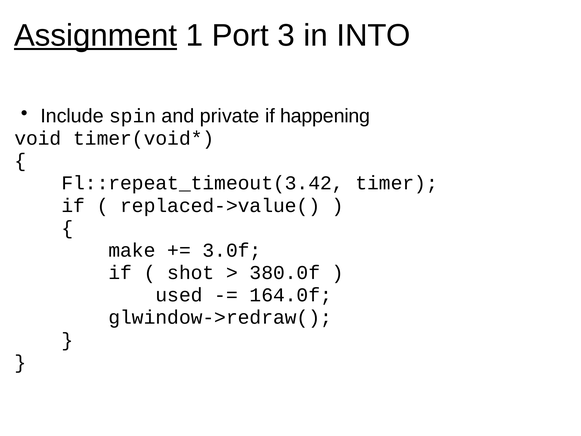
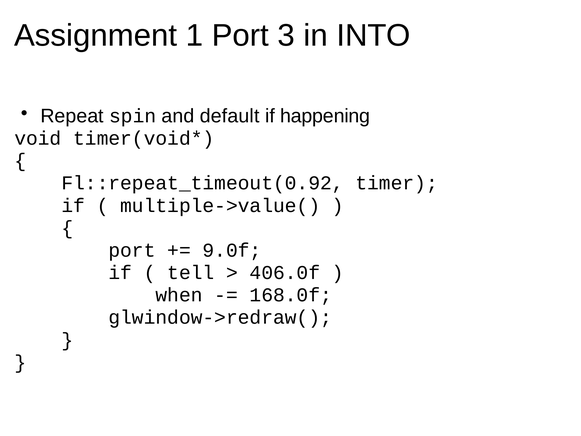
Assignment underline: present -> none (96, 36)
Include: Include -> Repeat (72, 116)
private: private -> default (230, 116)
Fl::repeat_timeout(3.42: Fl::repeat_timeout(3.42 -> Fl::repeat_timeout(0.92 (203, 183)
replaced->value(: replaced->value( -> multiple->value( (220, 205)
make: make -> port (132, 250)
3.0f: 3.0f -> 9.0f (232, 250)
shot: shot -> tell (191, 273)
380.0f: 380.0f -> 406.0f (285, 273)
used: used -> when (179, 295)
164.0f: 164.0f -> 168.0f (291, 295)
